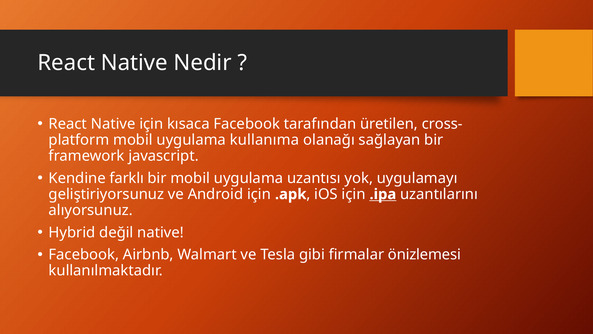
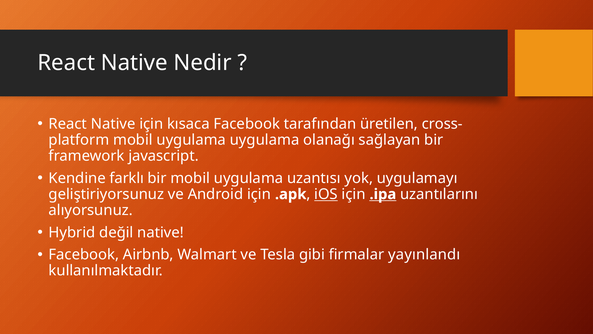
uygulama kullanıma: kullanıma -> uygulama (265, 140)
iOS underline: none -> present (326, 194)
önizlemesi: önizlemesi -> yayınlandı (424, 254)
